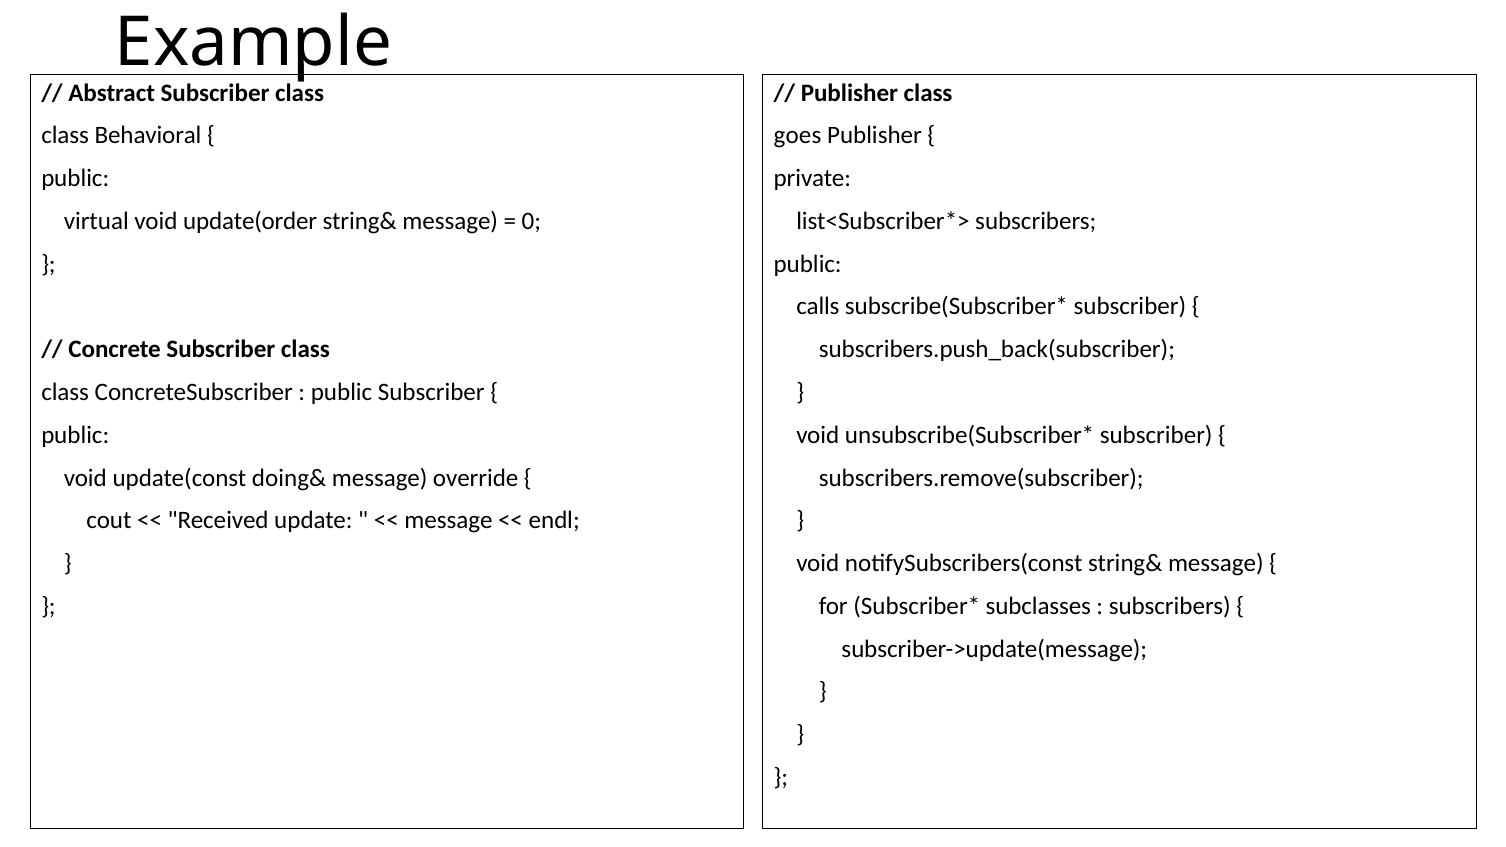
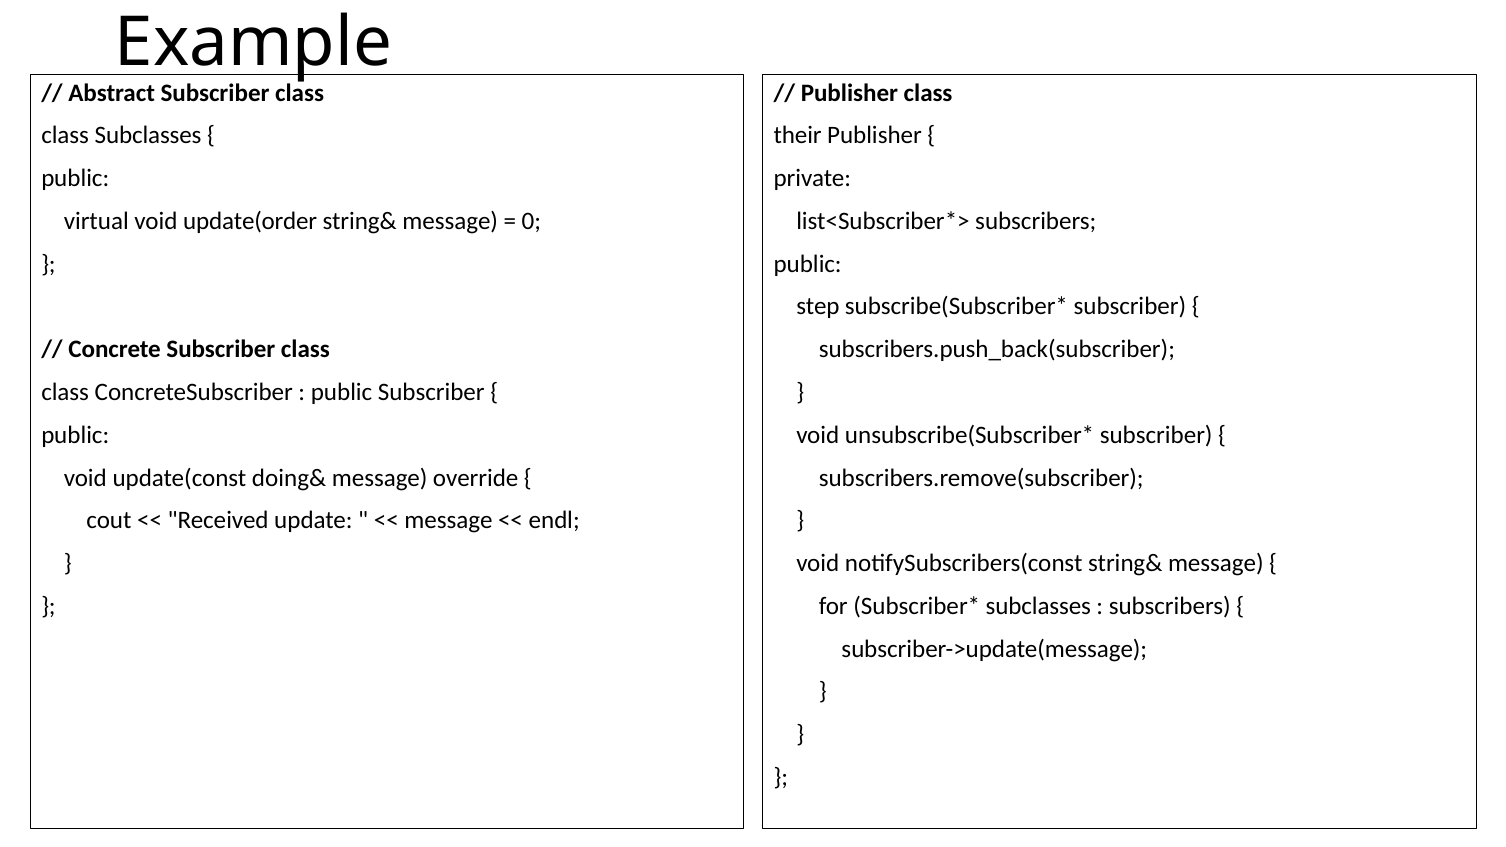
class Behavioral: Behavioral -> Subclasses (148, 136)
goes: goes -> their (798, 136)
calls: calls -> step (818, 307)
